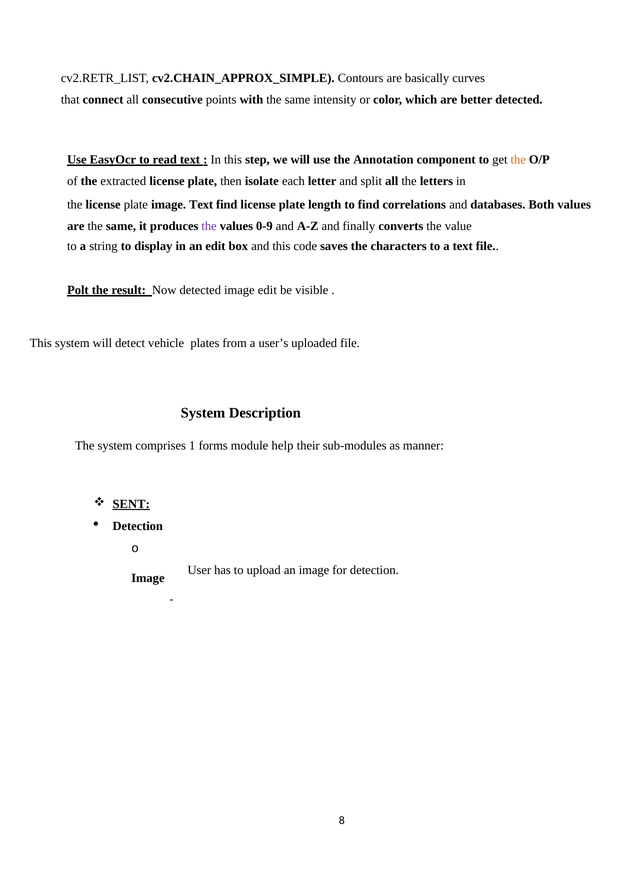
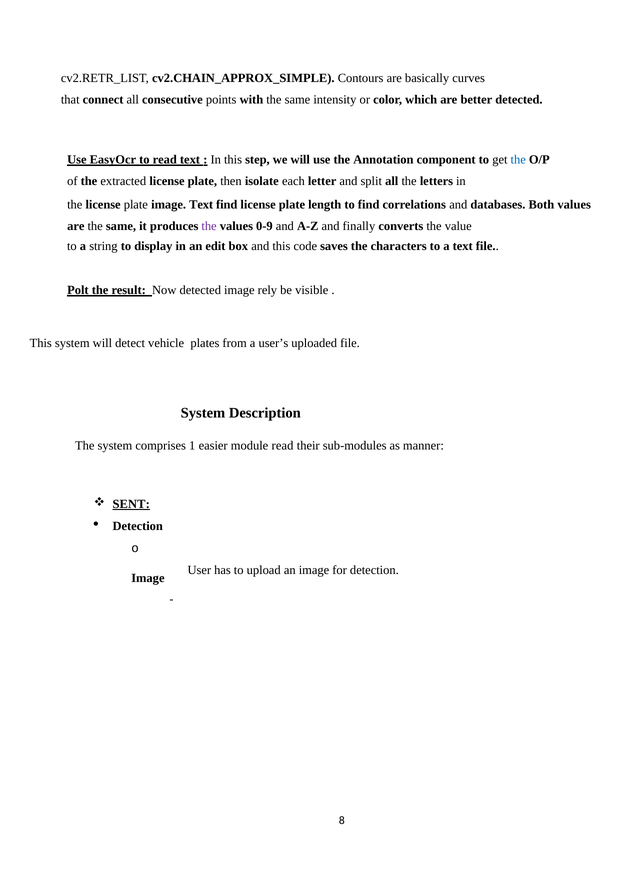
the colour: orange -> blue (518, 160)
image edit: edit -> rely (267, 290)
forms: forms -> easier (213, 446)
module help: help -> read (283, 446)
